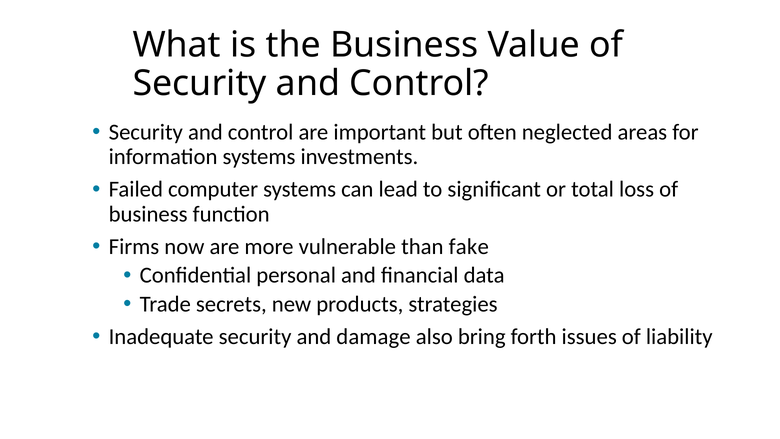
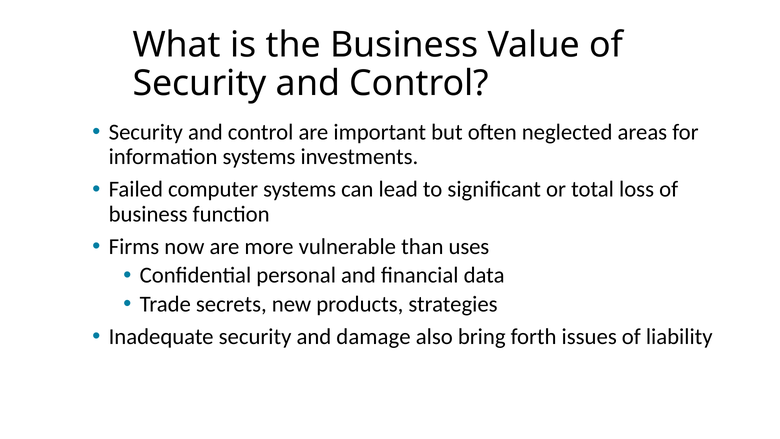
fake: fake -> uses (469, 247)
